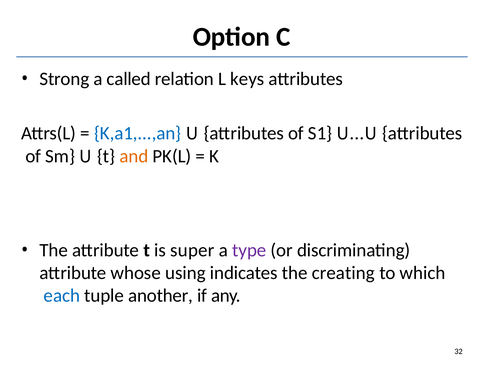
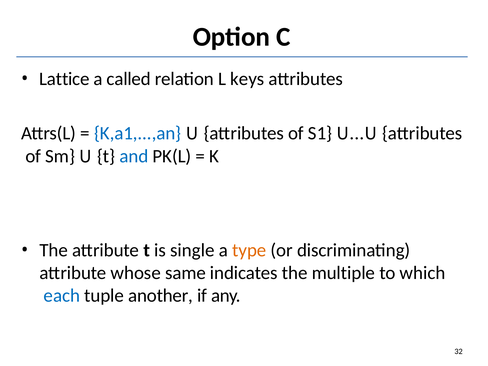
Strong: Strong -> Lattice (64, 79)
and colour: orange -> blue (134, 156)
super: super -> single (192, 250)
type colour: purple -> orange (249, 250)
using: using -> same (185, 273)
creating: creating -> multiple (343, 273)
